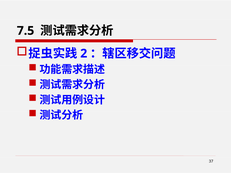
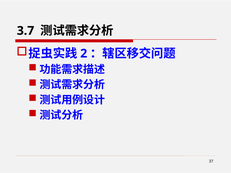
7.5: 7.5 -> 3.7 (26, 31)
